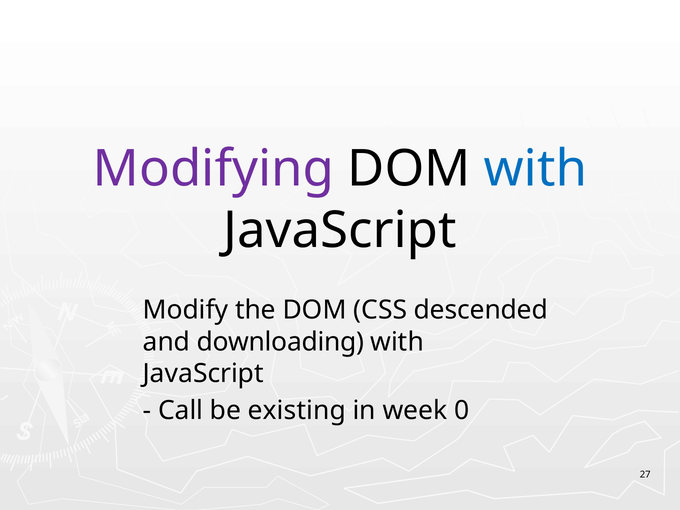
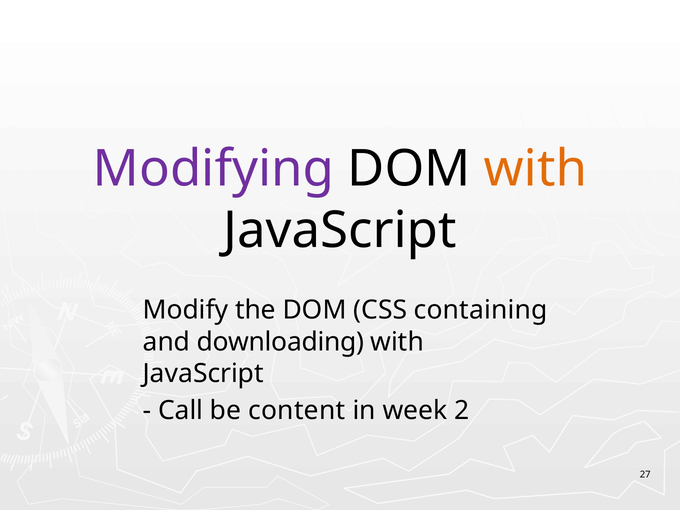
with colour: blue -> orange (535, 169)
descended: descended -> containing (481, 310)
existing: existing -> content (297, 411)
0: 0 -> 2 (462, 411)
